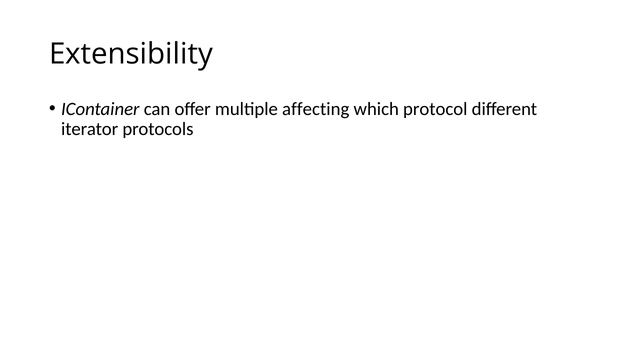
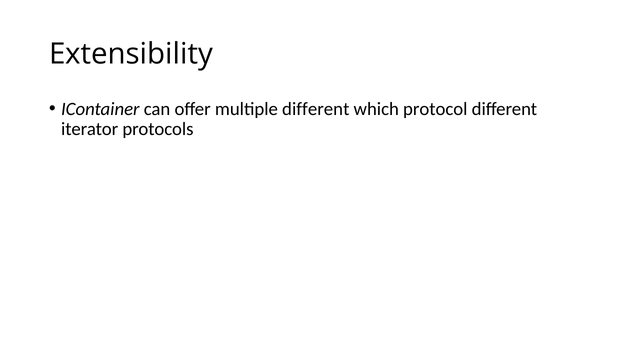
multiple affecting: affecting -> different (316, 109)
